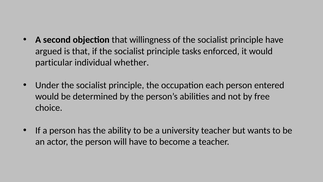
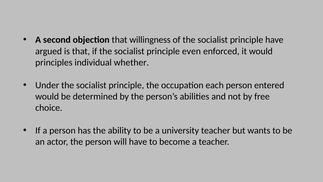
tasks: tasks -> even (191, 51)
particular: particular -> principles (54, 62)
